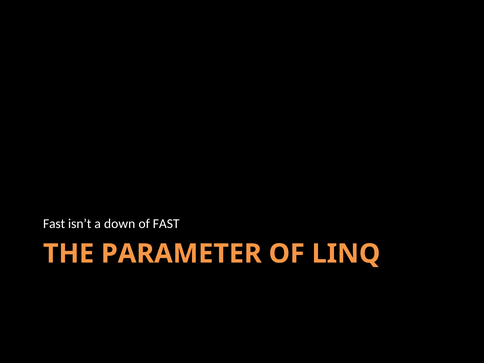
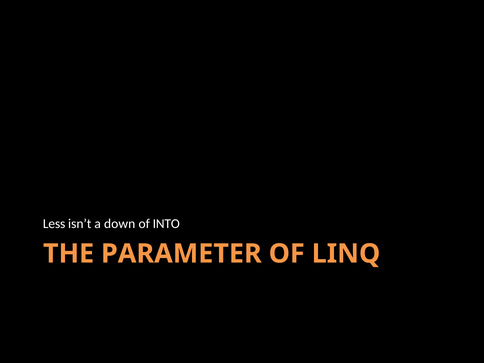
Fast: Fast -> Less (54, 224)
of FAST: FAST -> INTO (166, 224)
